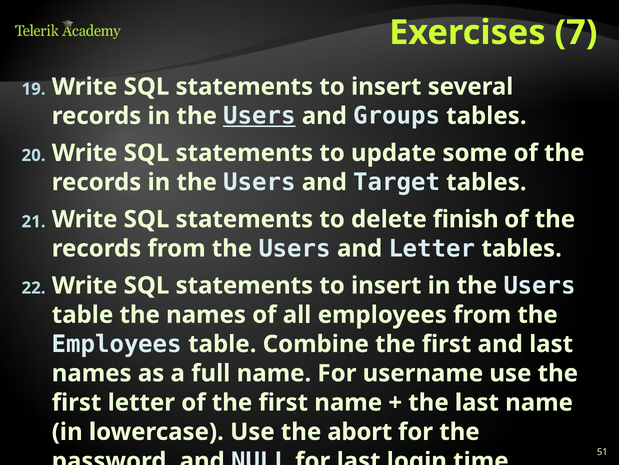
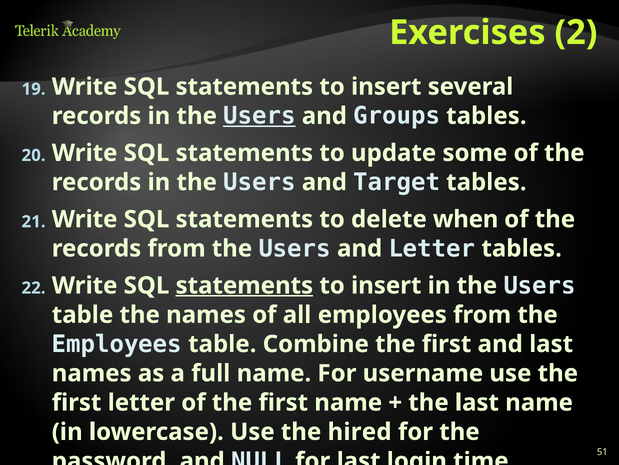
7: 7 -> 2 (576, 32)
finish: finish -> when (466, 219)
statements underline: none -> present (244, 285)
abort: abort -> hired (360, 431)
